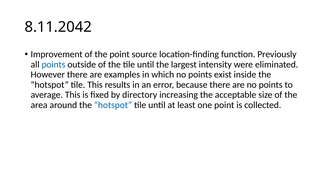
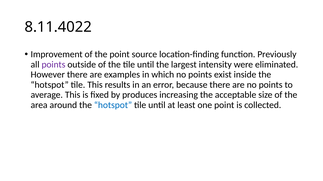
8.11.2042: 8.11.2042 -> 8.11.4022 (58, 27)
points colour: blue -> purple (53, 65)
directory: directory -> produces (140, 95)
